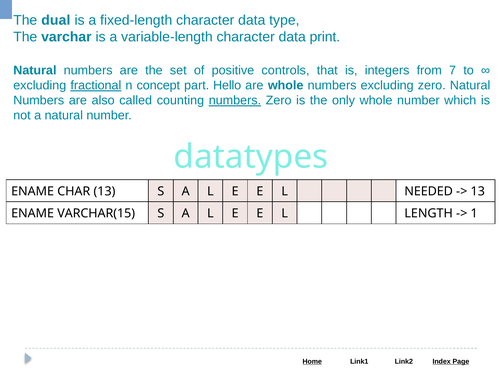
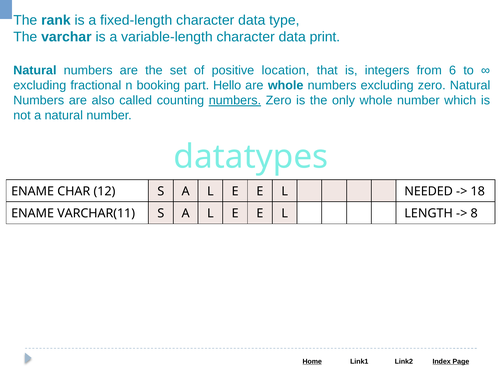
dual: dual -> rank (56, 20)
controls: controls -> location (285, 70)
7: 7 -> 6 (453, 70)
fractional underline: present -> none (96, 86)
concept: concept -> booking (158, 86)
CHAR 13: 13 -> 12 (104, 192)
13: 13 -> 18 (478, 192)
VARCHAR(15: VARCHAR(15 -> VARCHAR(11 (96, 214)
1: 1 -> 8 (474, 214)
